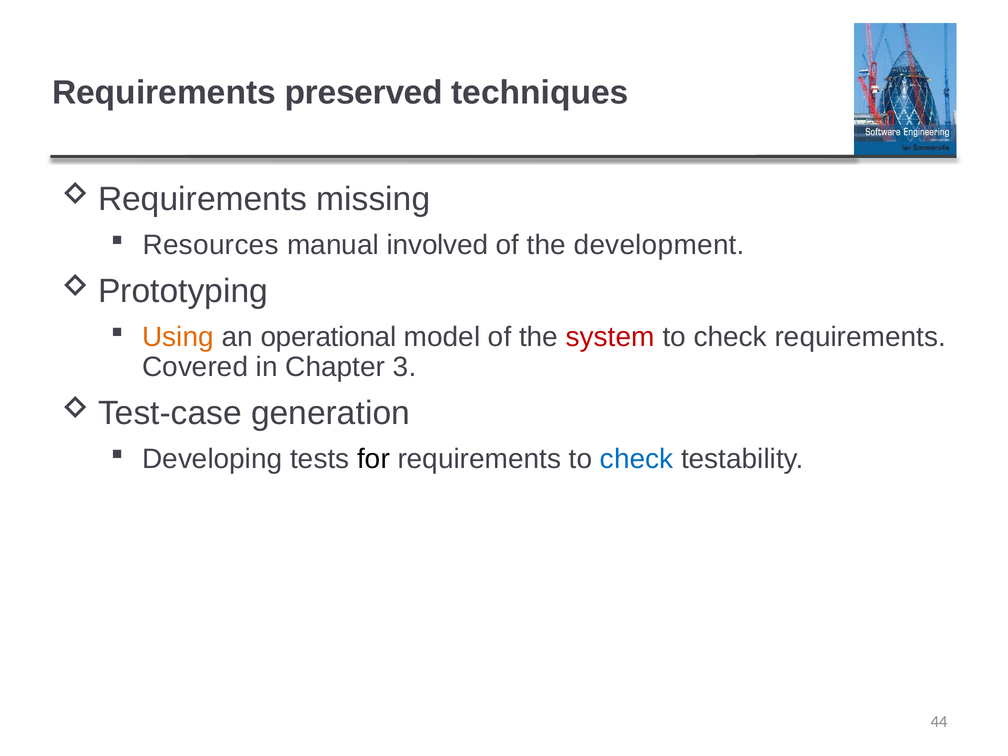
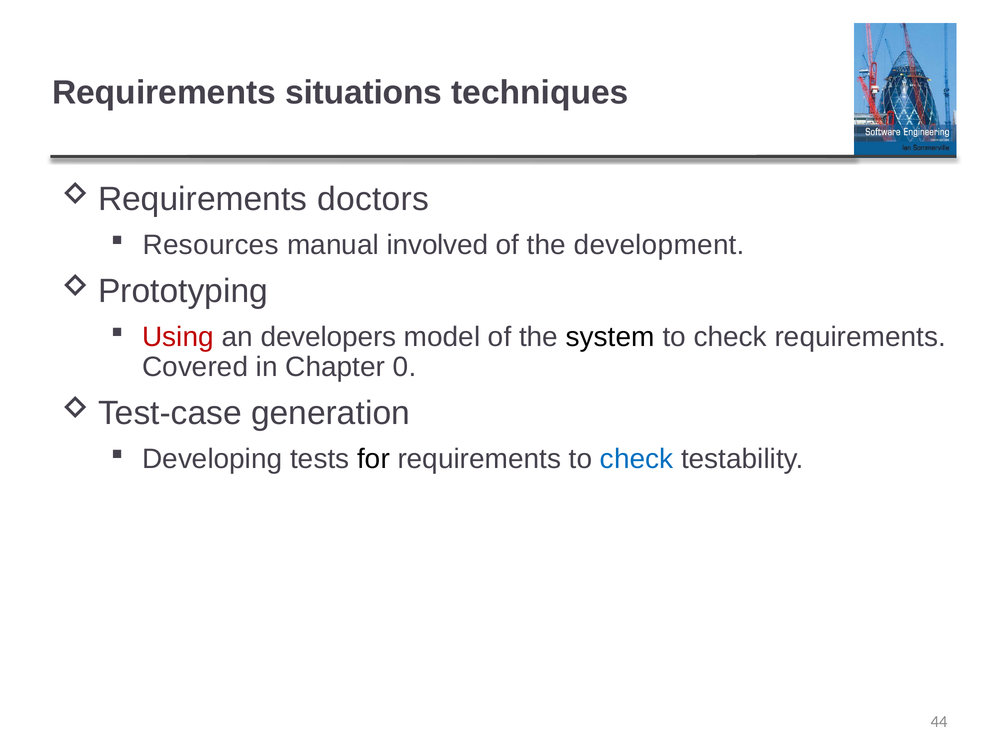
preserved: preserved -> situations (364, 93)
missing: missing -> doctors (373, 199)
Using colour: orange -> red (178, 337)
operational: operational -> developers (328, 337)
system colour: red -> black (610, 337)
3: 3 -> 0 (405, 367)
